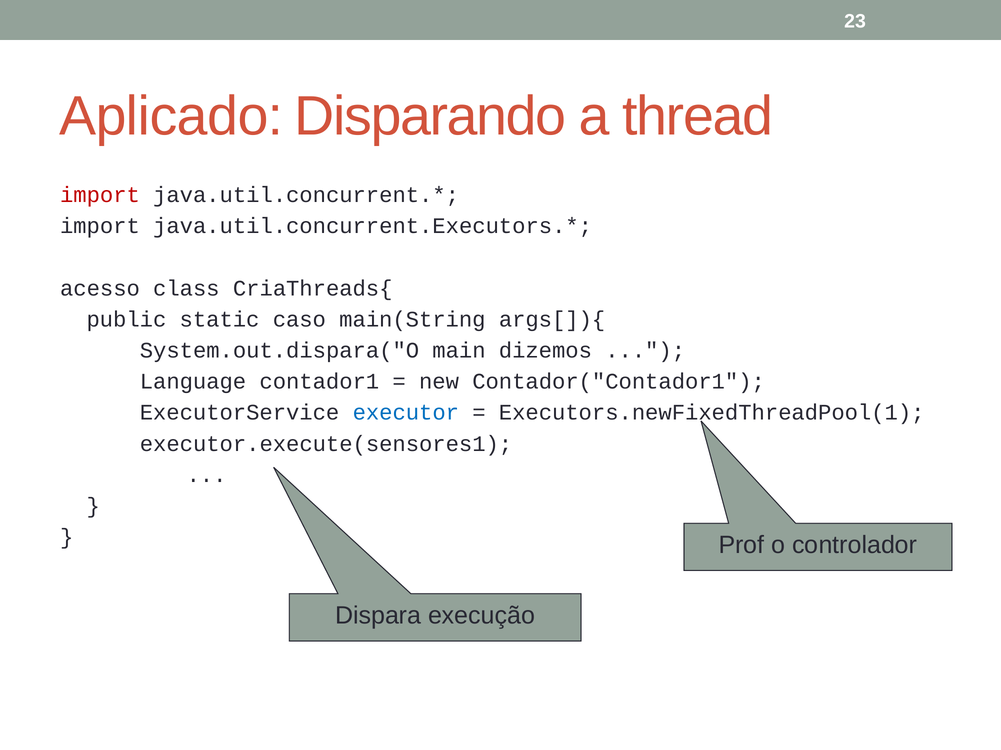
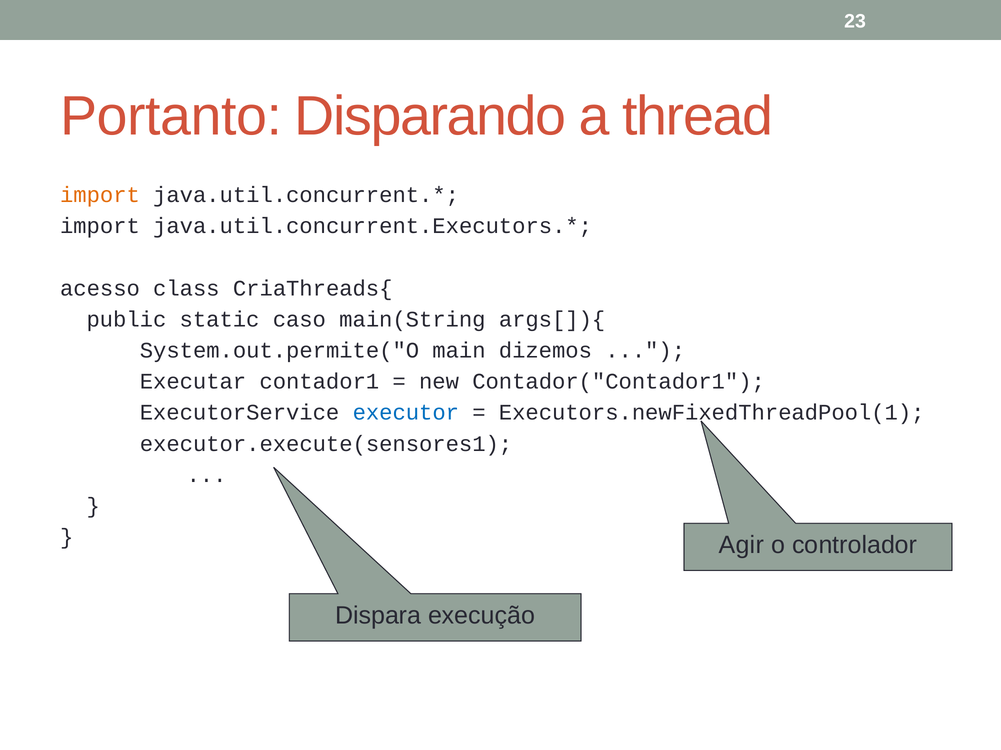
Aplicado: Aplicado -> Portanto (171, 117)
import colour: red -> orange (100, 195)
System.out.dispara("O: System.out.dispara("O -> System.out.permite("O (279, 351)
Language: Language -> Executar (193, 382)
Prof: Prof -> Agir (741, 545)
